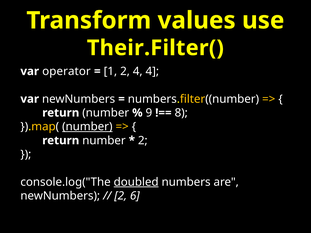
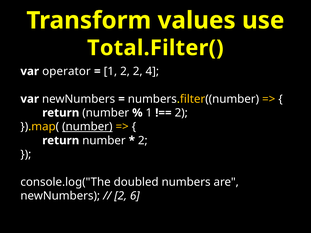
Their.Filter(: Their.Filter( -> Total.Filter( (155, 48)
2 4: 4 -> 2 (138, 71)
9: 9 -> 1 (149, 113)
8: 8 -> 2 (181, 113)
doubled underline: present -> none (136, 182)
